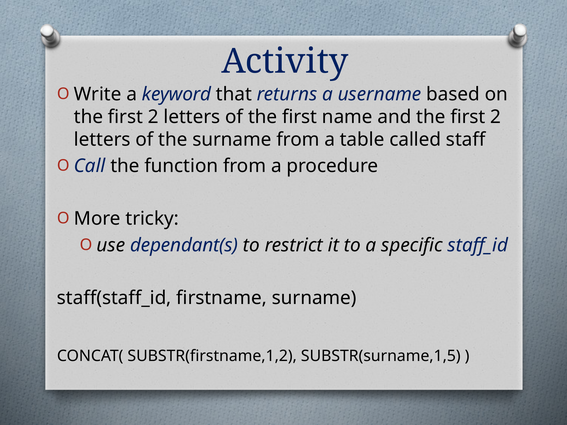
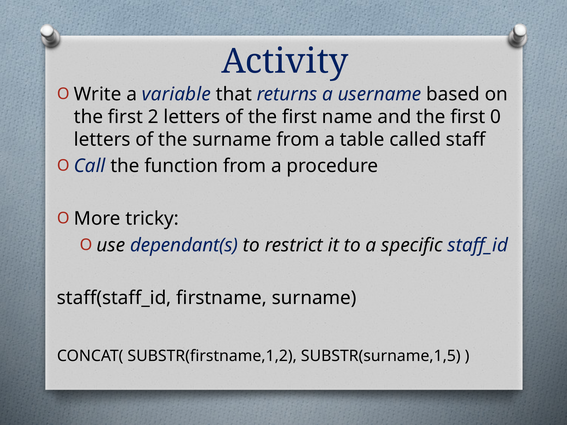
keyword: keyword -> variable (176, 94)
and the first 2: 2 -> 0 (496, 117)
